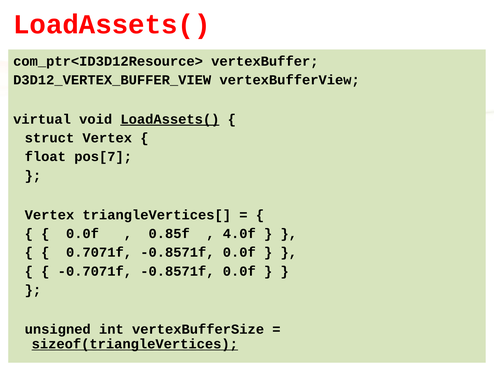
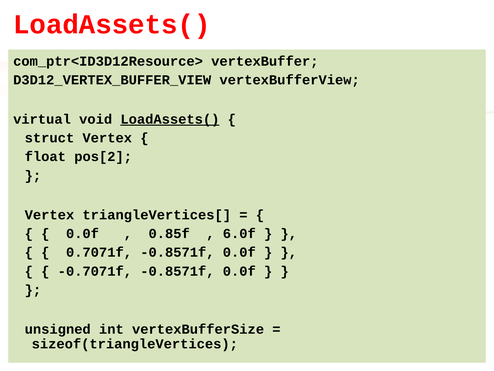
pos[7: pos[7 -> pos[2 (103, 157)
4.0f: 4.0f -> 6.0f (239, 233)
sizeof(triangleVertices underline: present -> none (135, 344)
